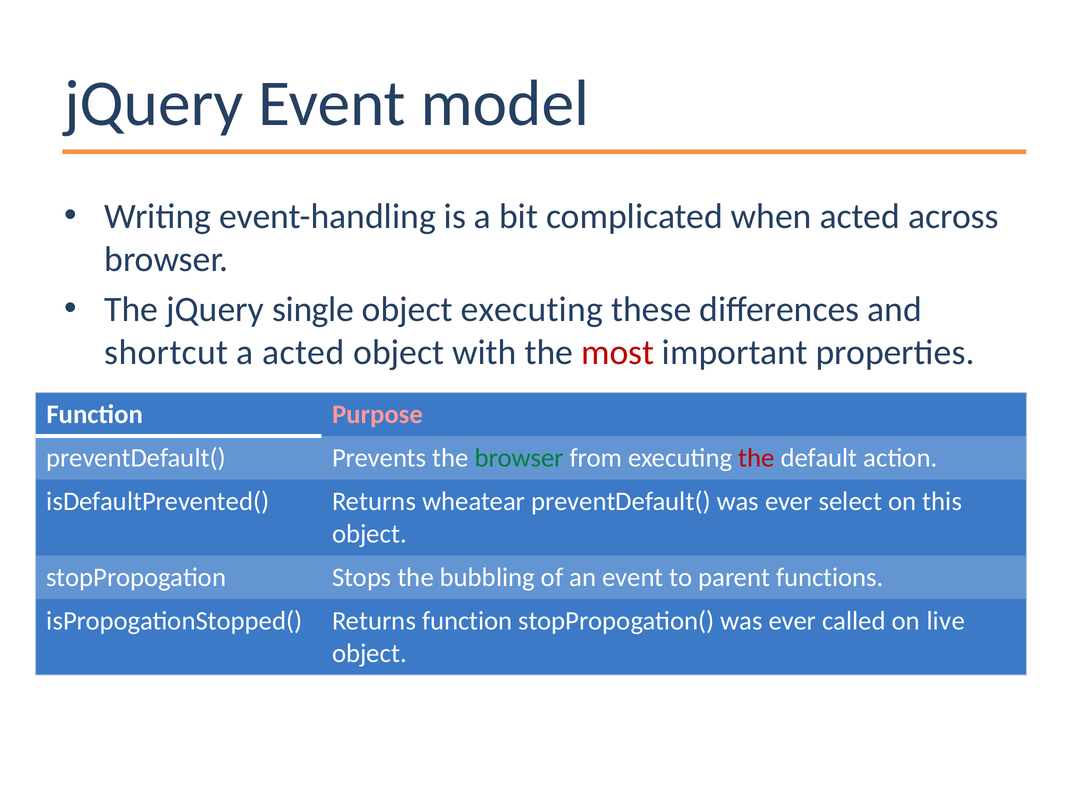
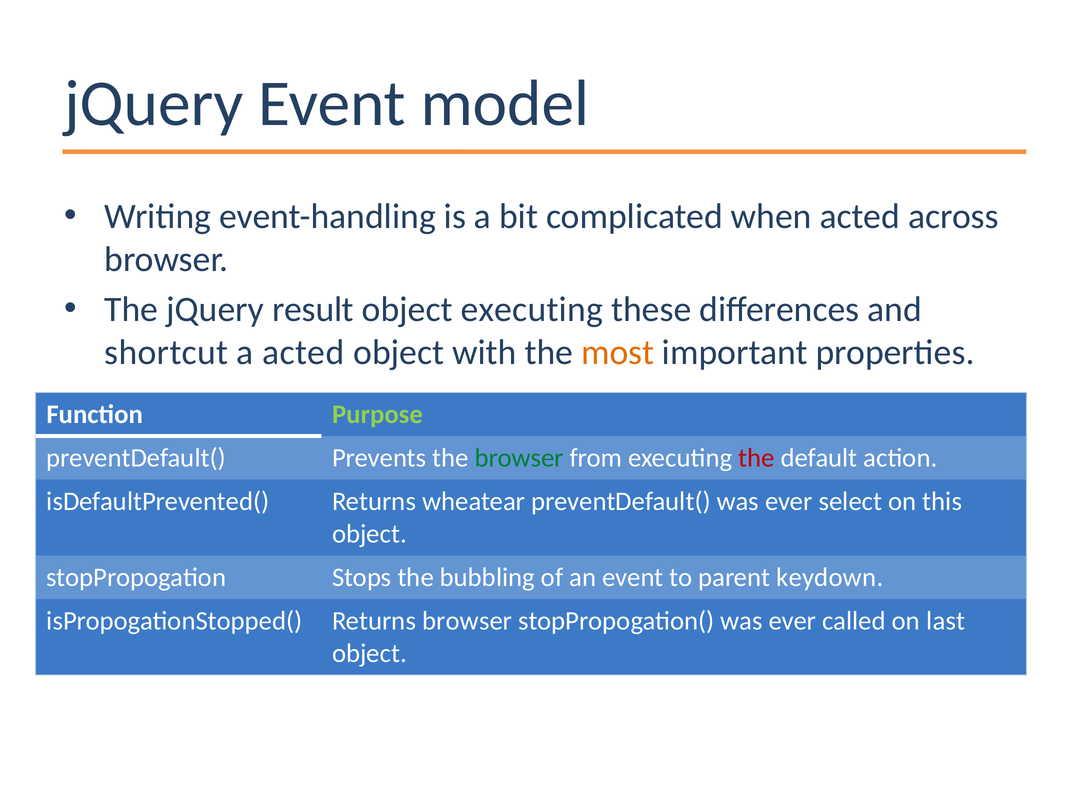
single: single -> result (313, 310)
most colour: red -> orange (618, 352)
Purpose colour: pink -> light green (377, 415)
functions: functions -> keydown (830, 578)
Returns function: function -> browser (467, 621)
live: live -> last (946, 621)
